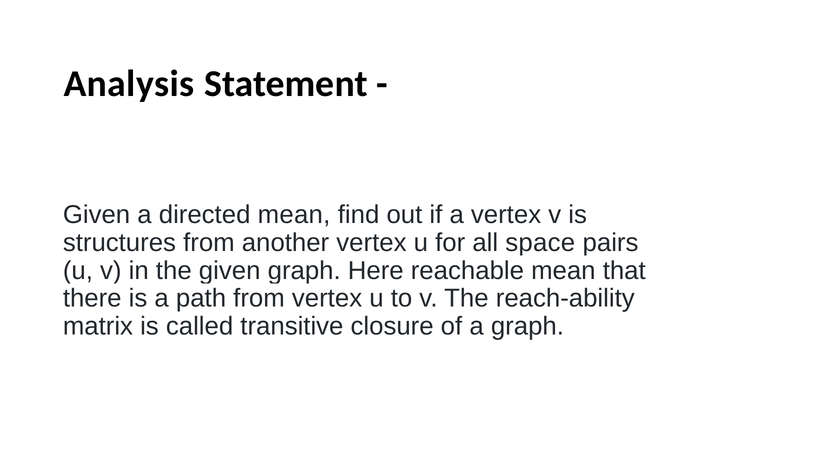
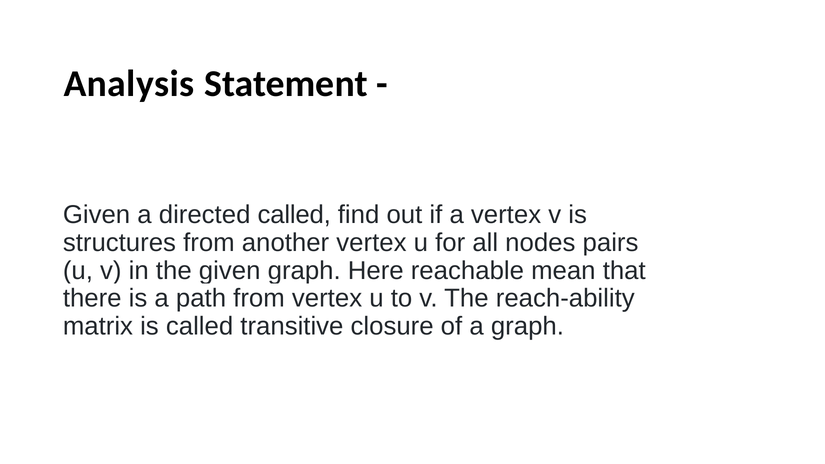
directed mean: mean -> called (294, 215)
space: space -> nodes (540, 243)
